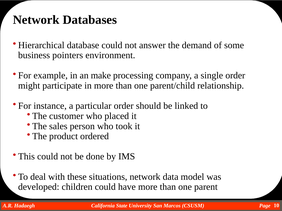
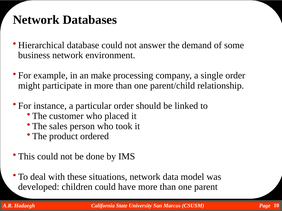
business pointers: pointers -> network (68, 55)
